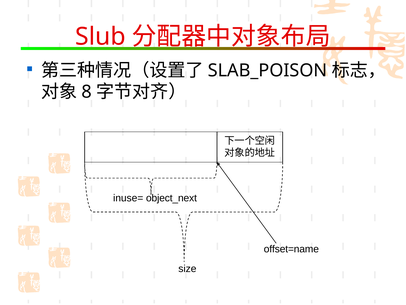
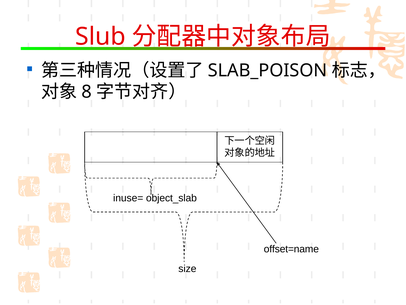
object_next: object_next -> object_slab (171, 198)
